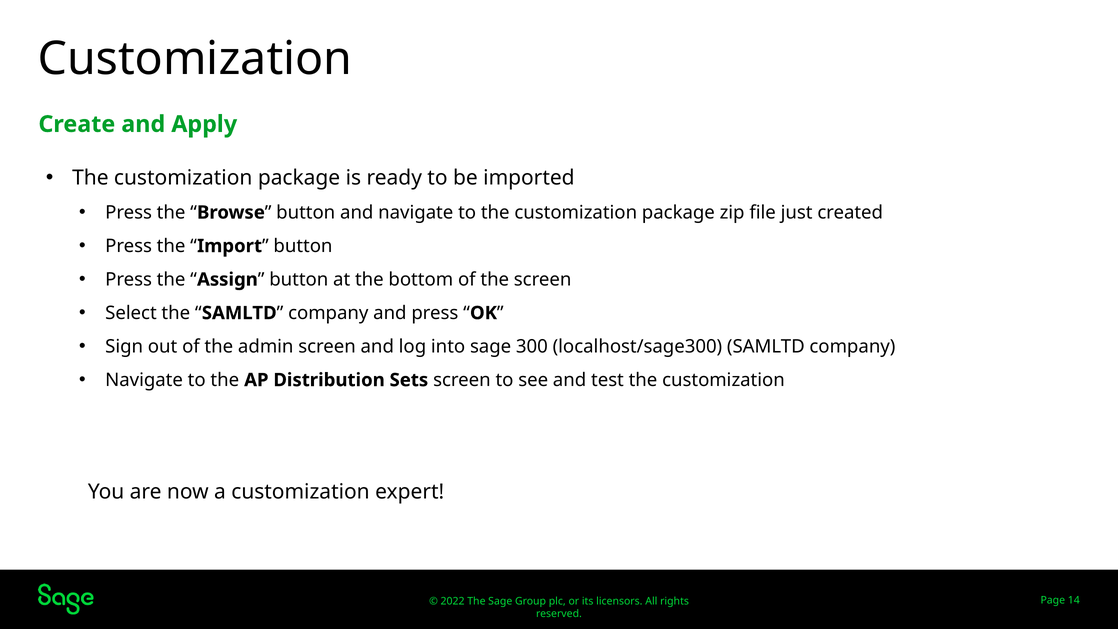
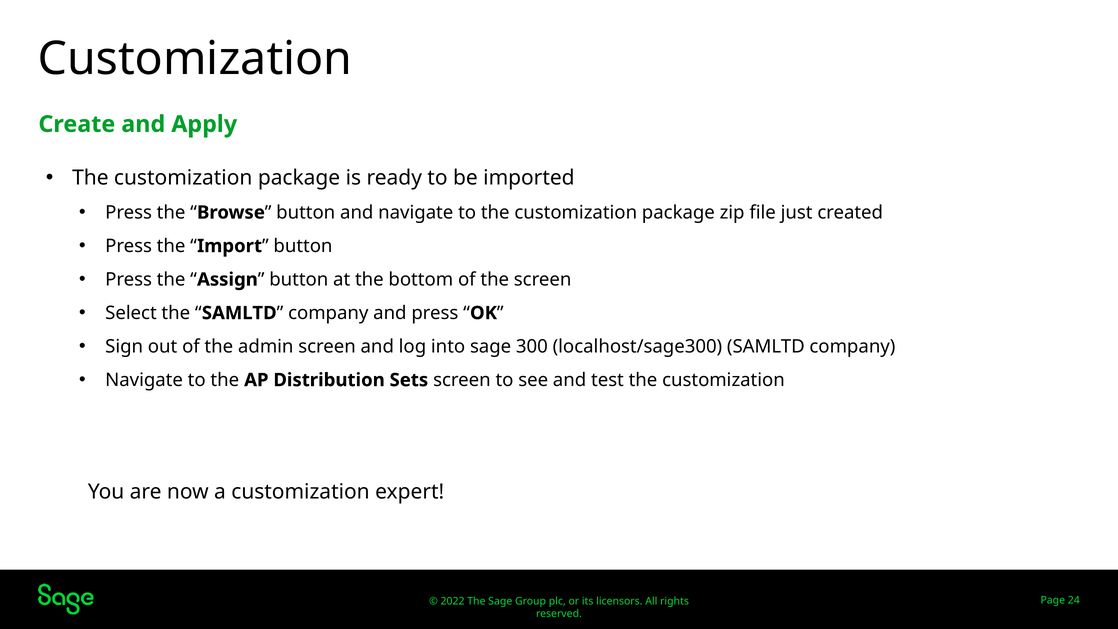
14: 14 -> 24 (1074, 600)
